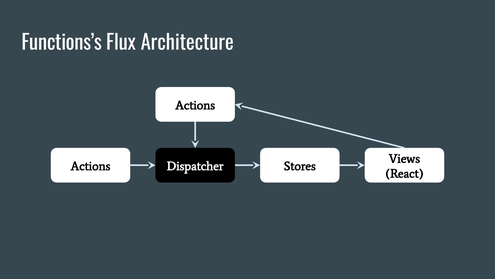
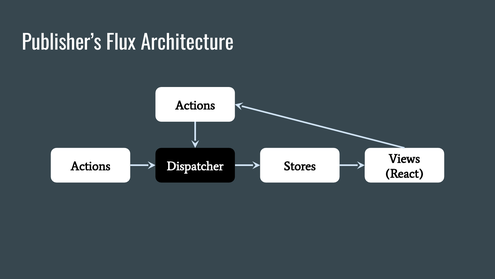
Functions’s: Functions’s -> Publisher’s (62, 43)
